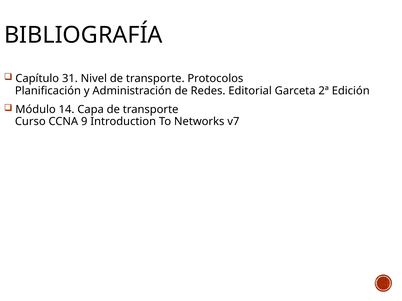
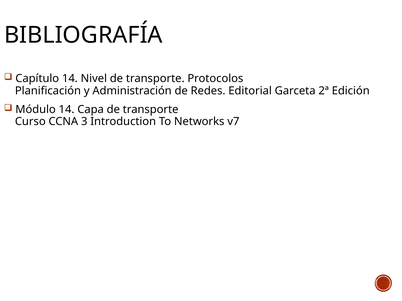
Capítulo 31: 31 -> 14 (70, 79)
9: 9 -> 3 (84, 122)
